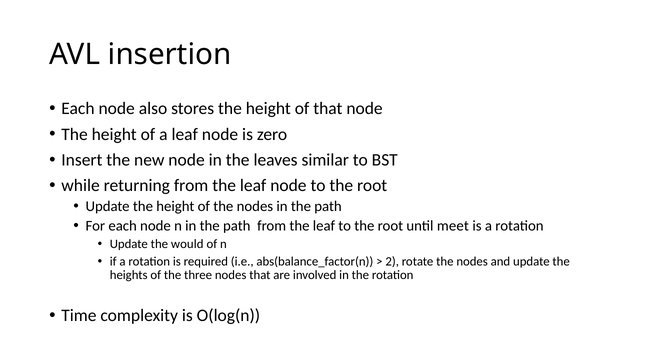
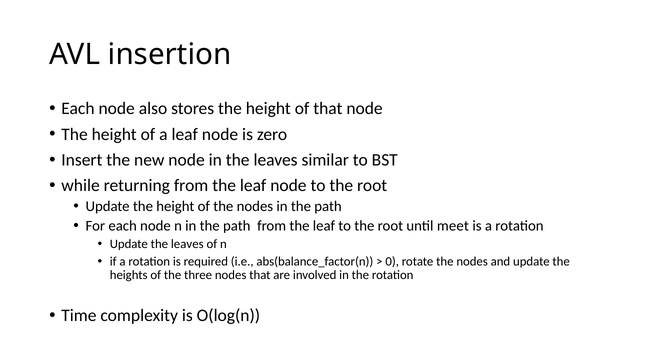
Update the would: would -> leaves (187, 244)
2: 2 -> 0 (392, 261)
